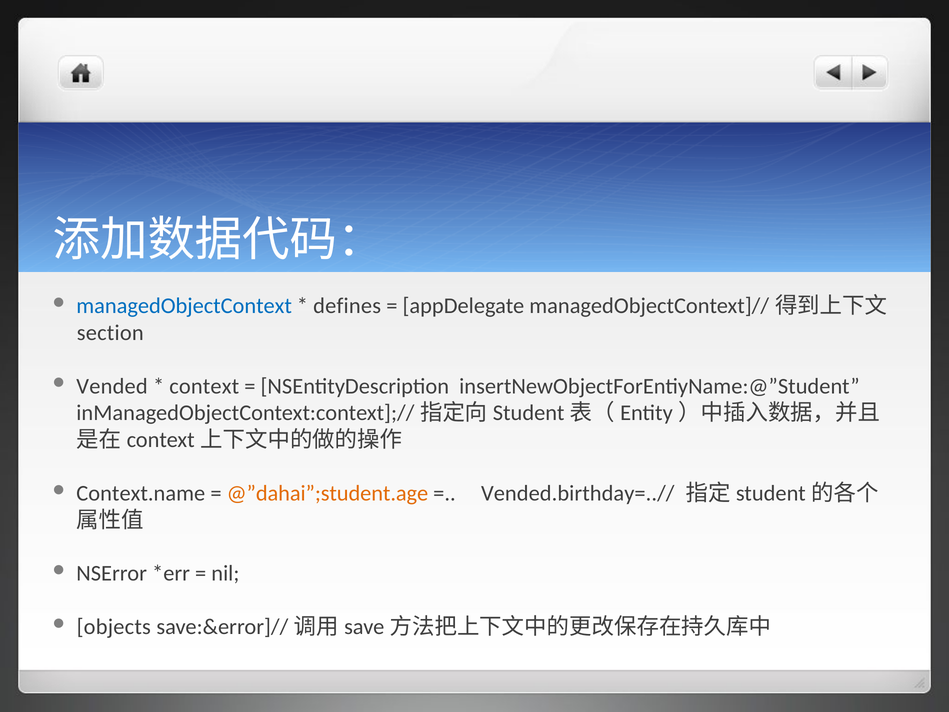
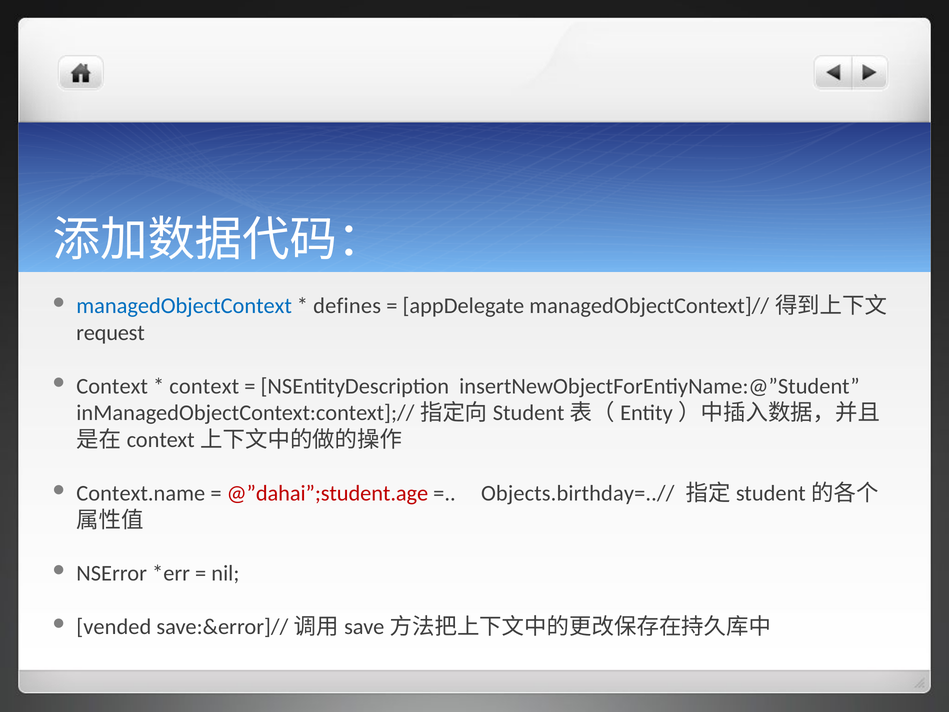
section: section -> request (110, 333)
Vended: Vended -> Context (112, 386)
@”dahai”;student.age colour: orange -> red (327, 493)
Vended.birthday=..//: Vended.birthday=..// -> Objects.birthday=..// (578, 493)
objects: objects -> vended (114, 627)
